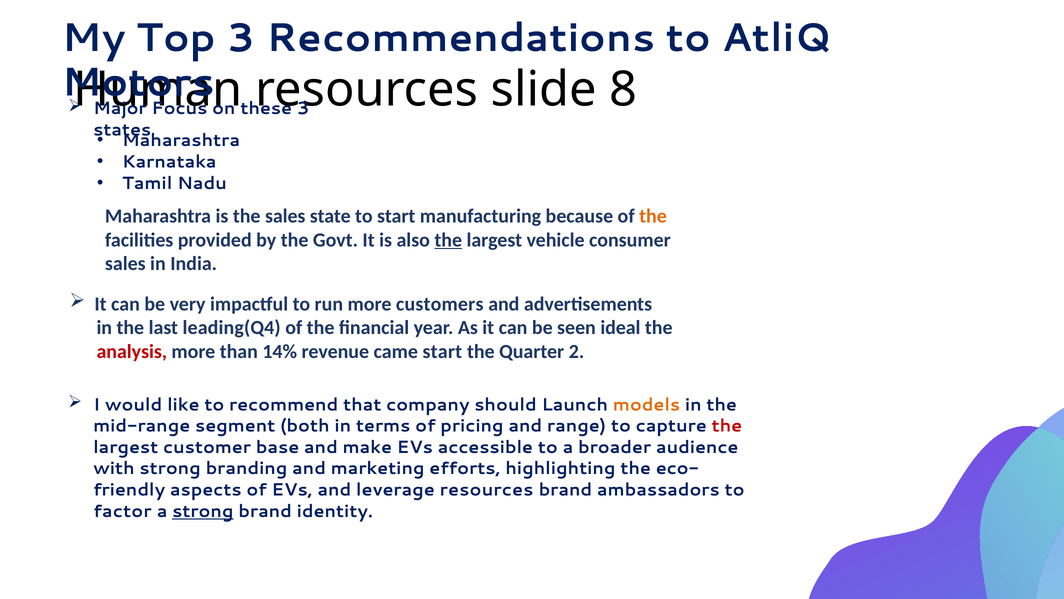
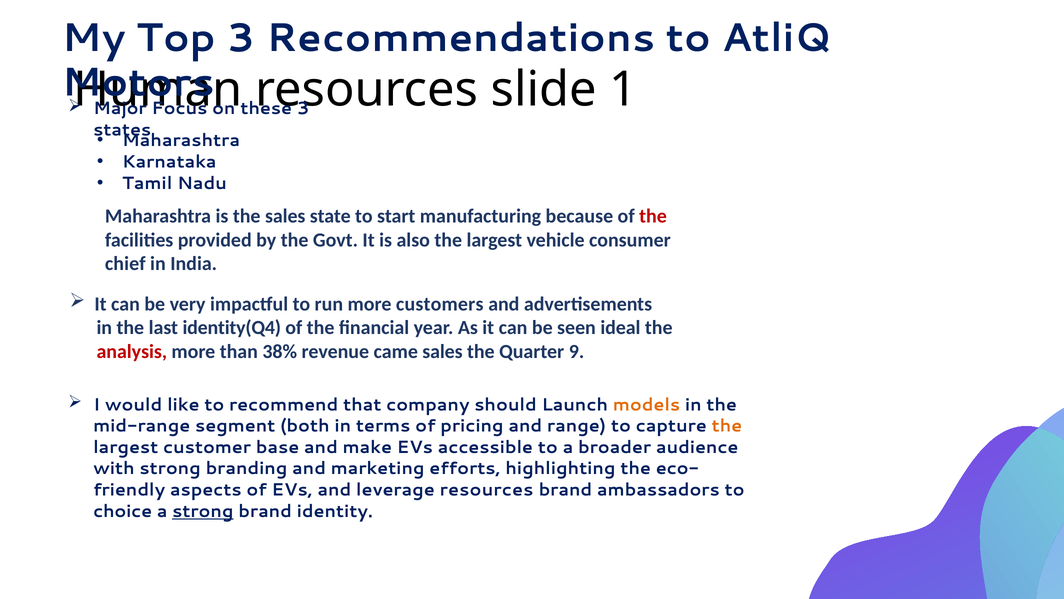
8: 8 -> 1 (623, 89)
the colour: orange -> red (653, 216)
the underline: present -> none (448, 240)
sales: sales -> chief (125, 264)
leading(Q4: leading(Q4 -> identity(Q4 (232, 328)
14%: 14% -> 38% (280, 352)
came start: start -> sales (442, 352)
2: 2 -> 9 (577, 352)
the colour: red -> orange (727, 426)
factor: factor -> choice (123, 511)
